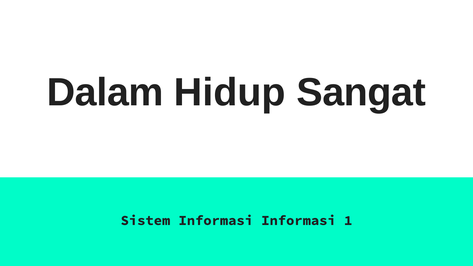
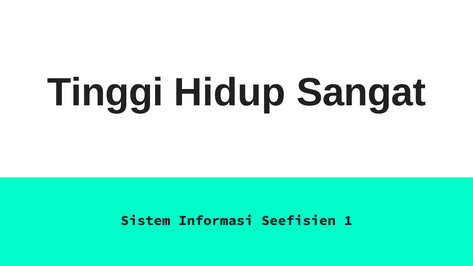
Dalam: Dalam -> Tinggi (105, 93)
Informasi Informasi: Informasi -> Seefisien (298, 220)
